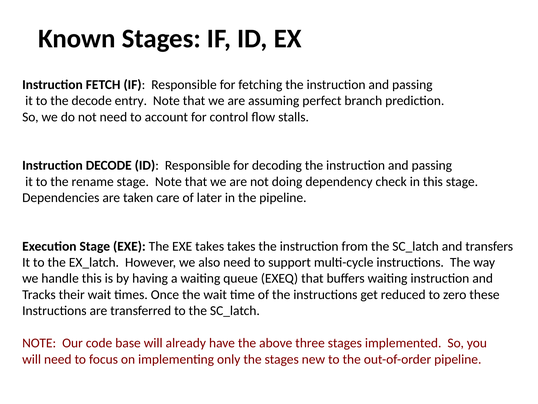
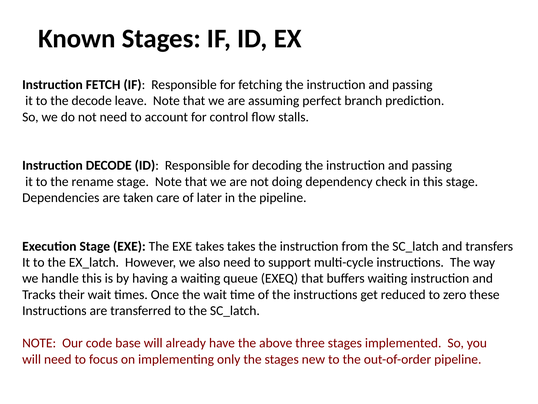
entry: entry -> leave (131, 101)
